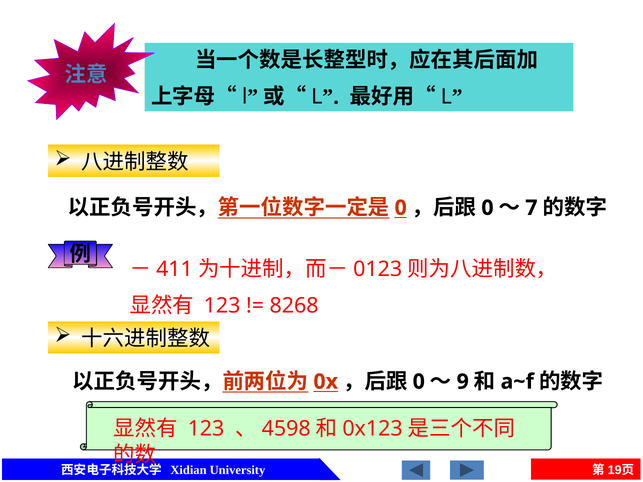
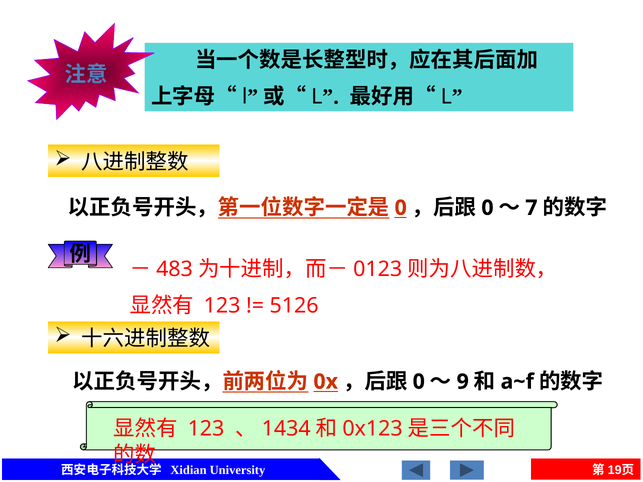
411: 411 -> 483 (175, 269)
8268: 8268 -> 5126 (294, 306)
4598: 4598 -> 1434 (286, 429)
